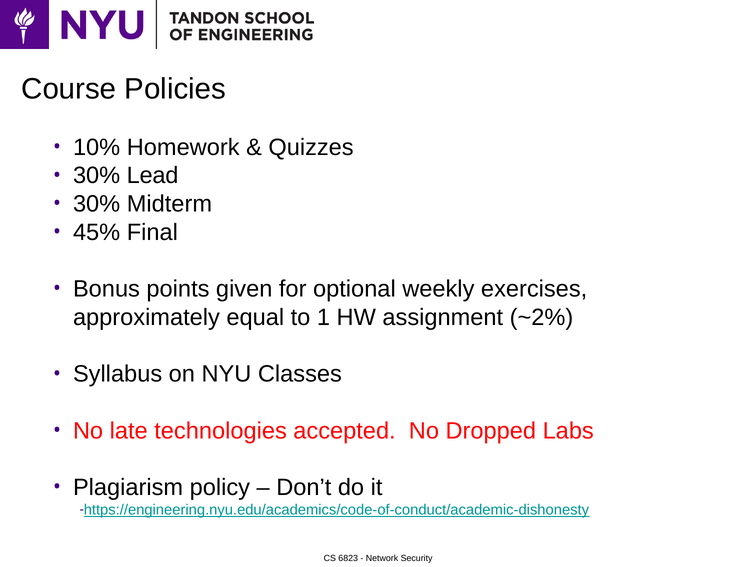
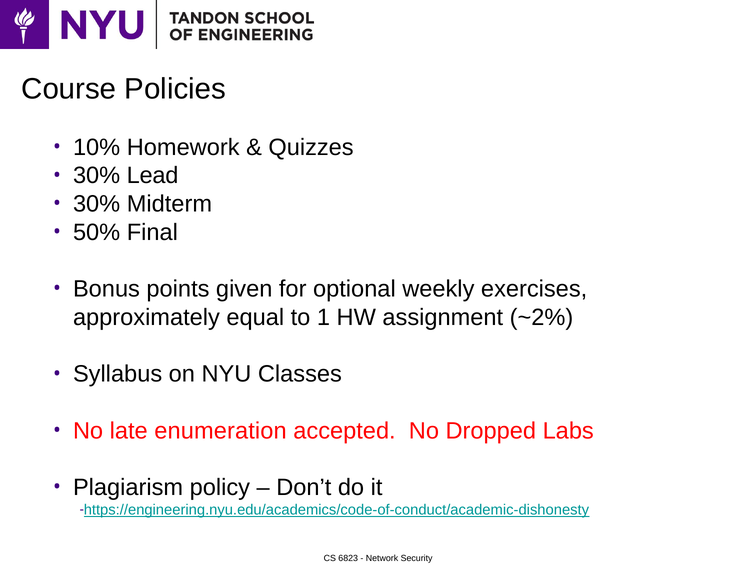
45%: 45% -> 50% (97, 232)
technologies: technologies -> enumeration (221, 430)
